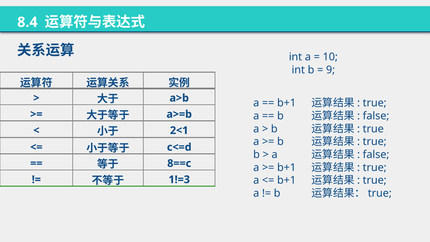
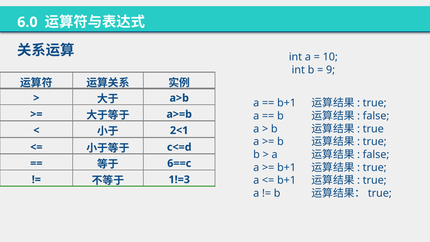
8.4: 8.4 -> 6.0 (27, 22)
8==c: 8==c -> 6==c (179, 163)
